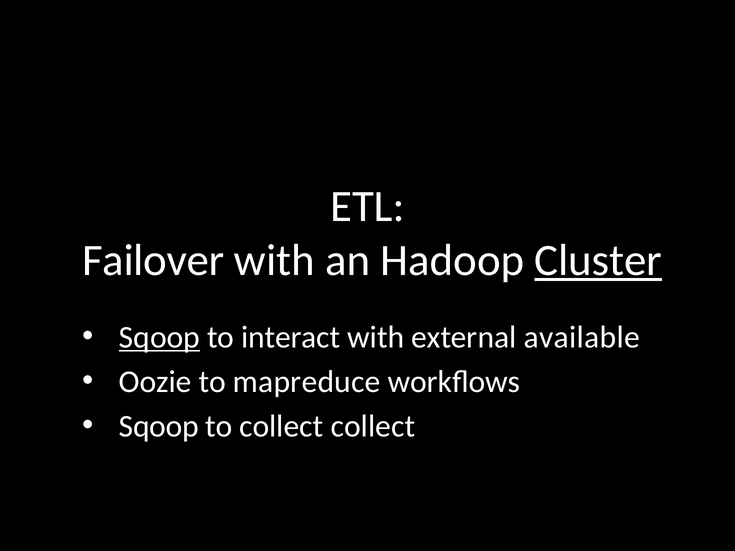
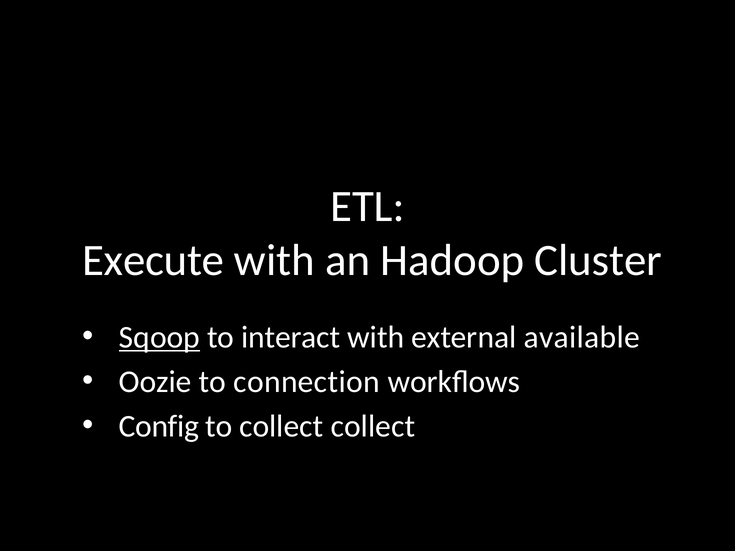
Failover: Failover -> Execute (153, 260)
Cluster underline: present -> none (598, 260)
mapreduce: mapreduce -> connection (307, 382)
Sqoop: Sqoop -> Config (159, 426)
